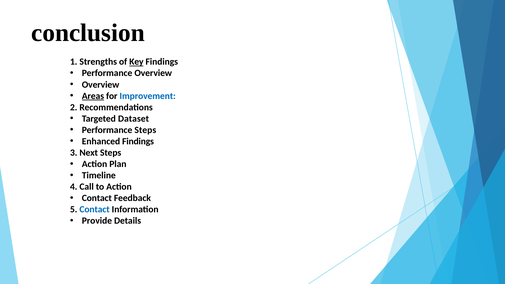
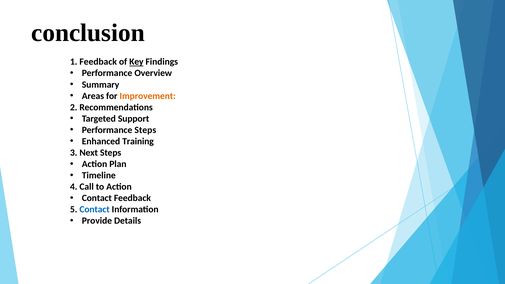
1 Strengths: Strengths -> Feedback (98, 62)
Overview: Overview -> Summary (101, 85)
Areas underline: present -> none (93, 96)
Improvement colour: blue -> orange (148, 96)
Dataset: Dataset -> Support (134, 119)
Enhanced Findings: Findings -> Training (138, 141)
